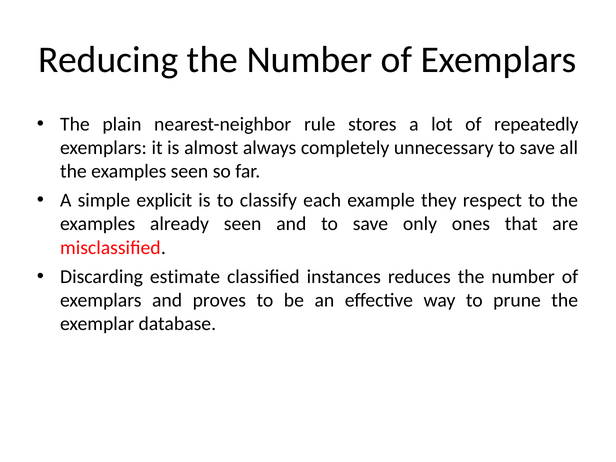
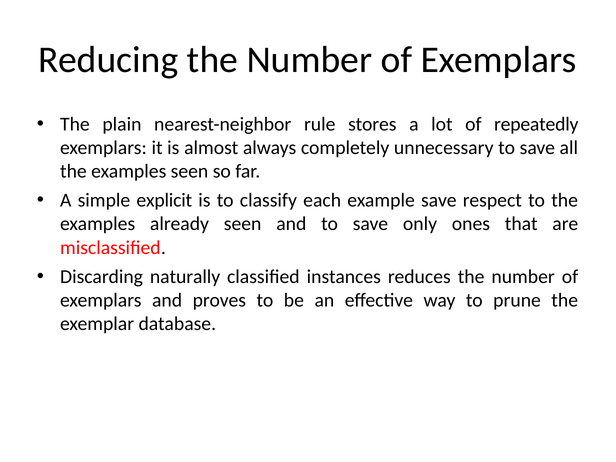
example they: they -> save (439, 200)
estimate: estimate -> naturally (185, 277)
